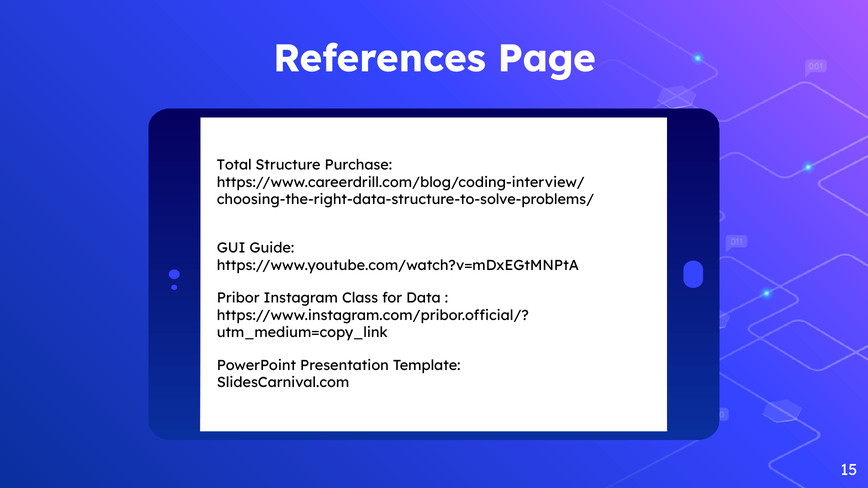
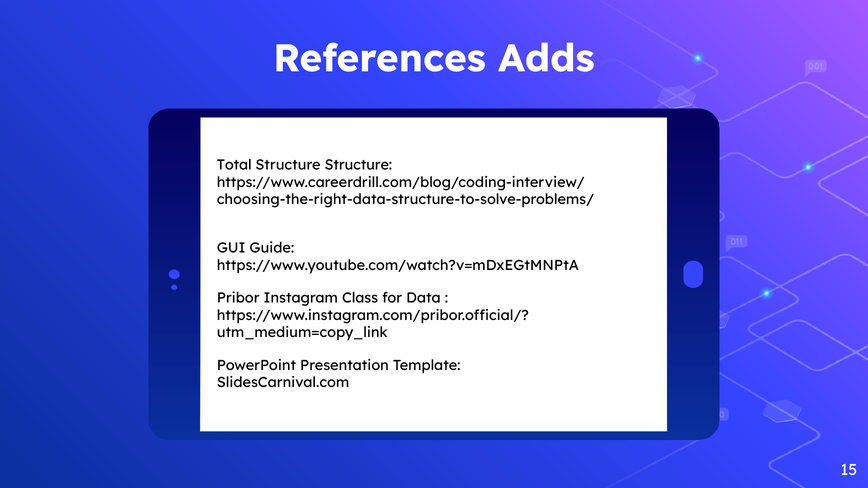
Page: Page -> Adds (546, 59)
Structure Purchase: Purchase -> Structure (358, 165)
